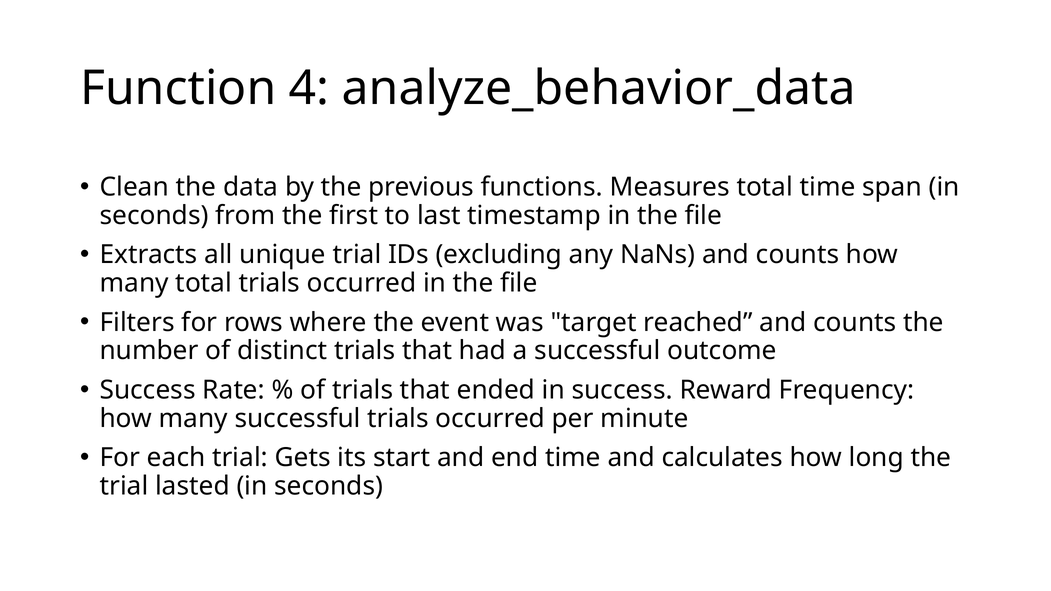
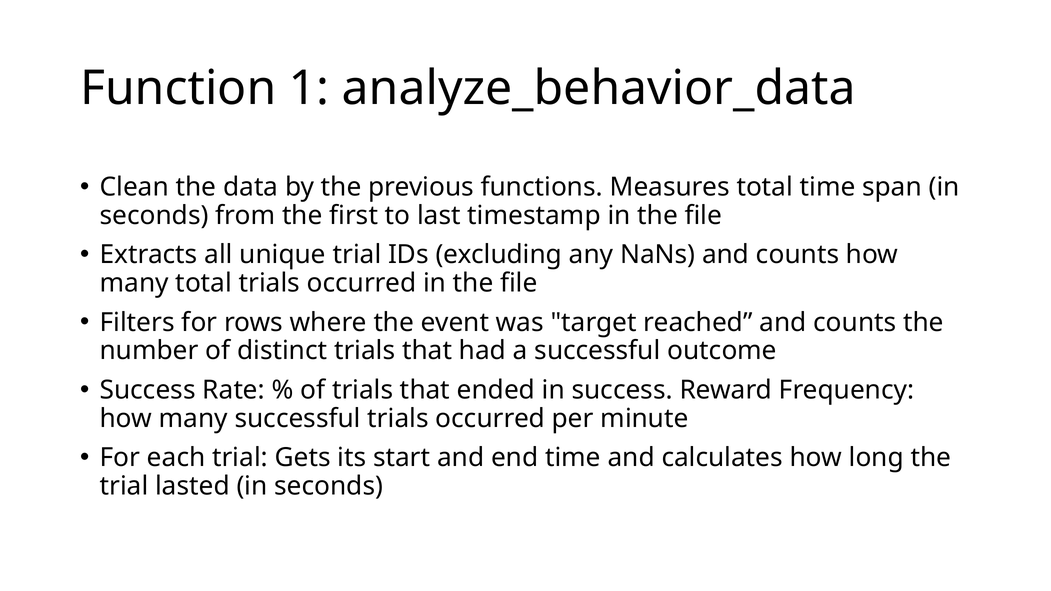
4: 4 -> 1 (309, 88)
